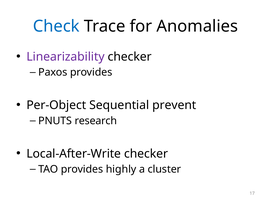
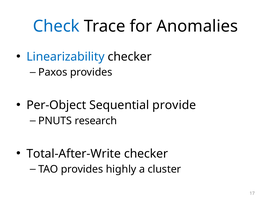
Linearizability colour: purple -> blue (65, 57)
prevent: prevent -> provide (174, 105)
Local-After-Write: Local-After-Write -> Total-After-Write (74, 154)
